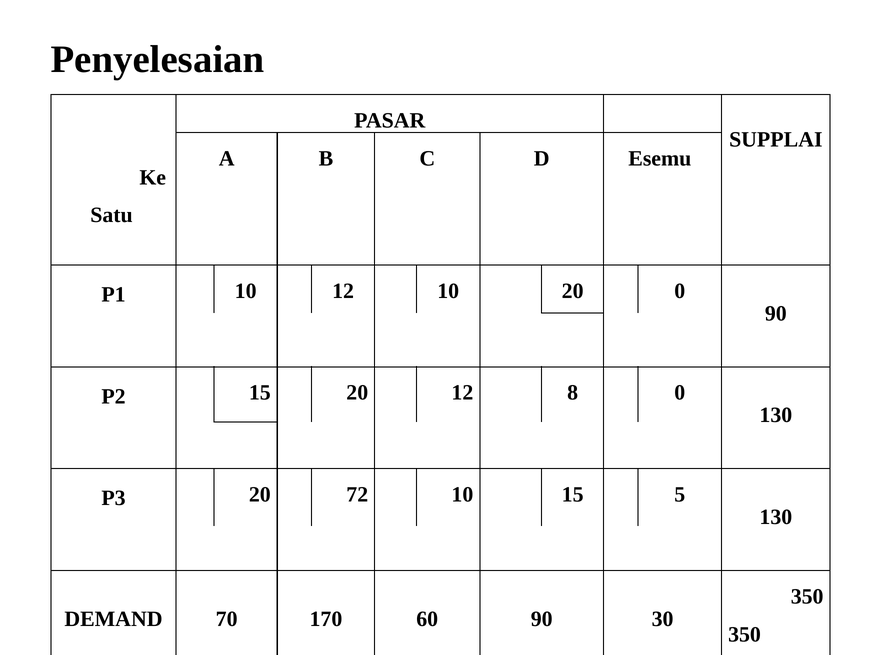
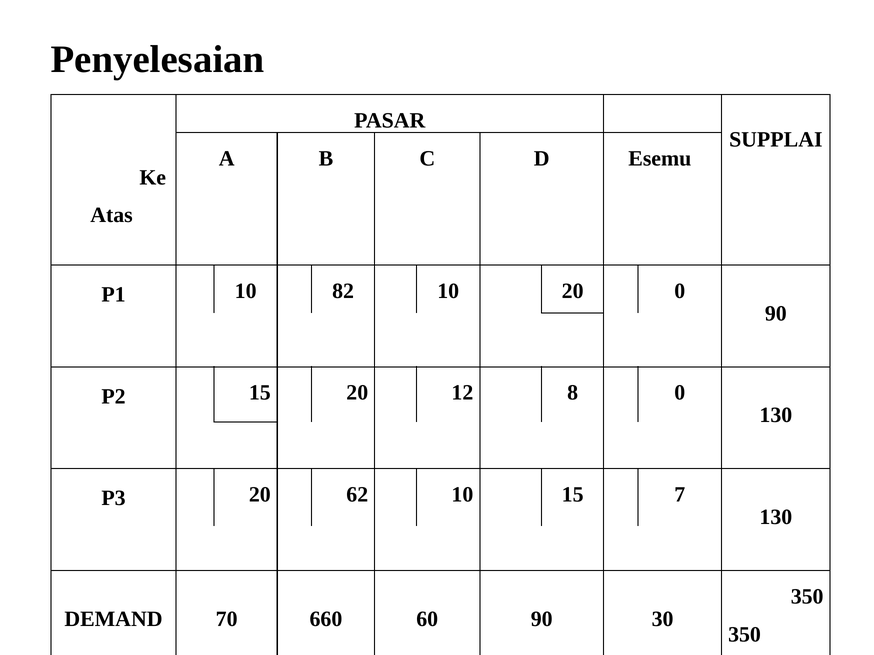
Satu: Satu -> Atas (111, 215)
10 12: 12 -> 82 (343, 291)
72: 72 -> 62 (357, 495)
5: 5 -> 7 (680, 495)
170: 170 -> 660 (326, 620)
